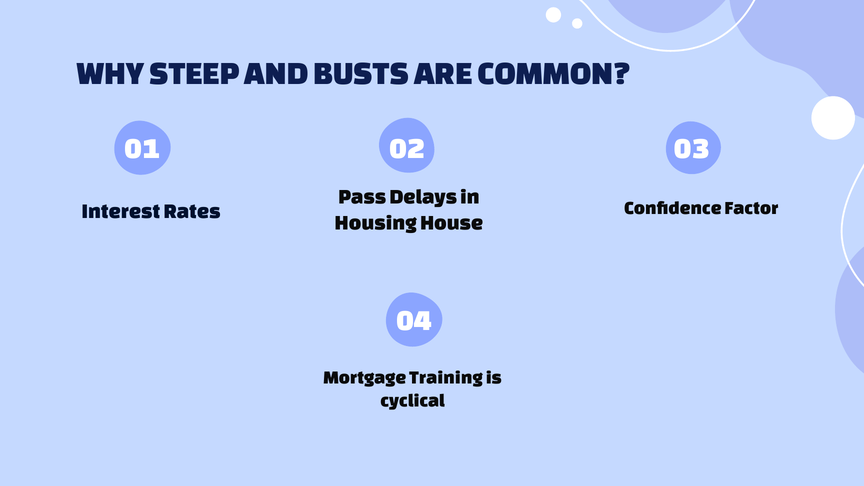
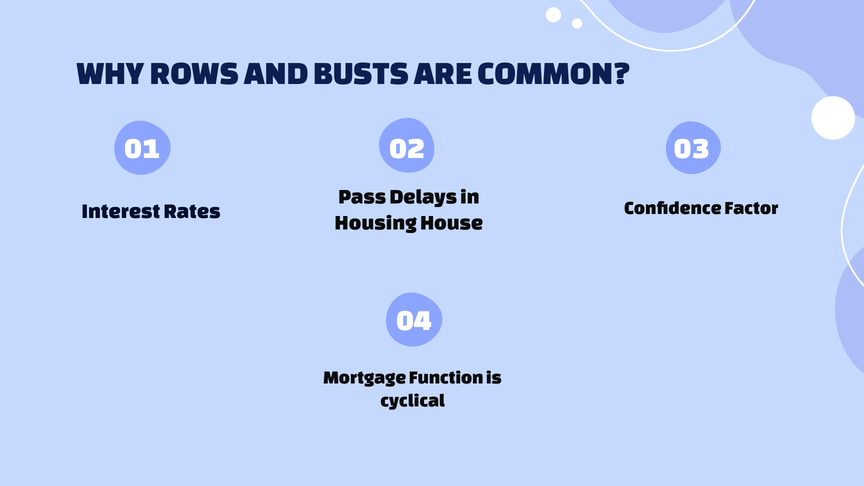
STEEP: STEEP -> ROWS (194, 73)
Training: Training -> Function (446, 377)
